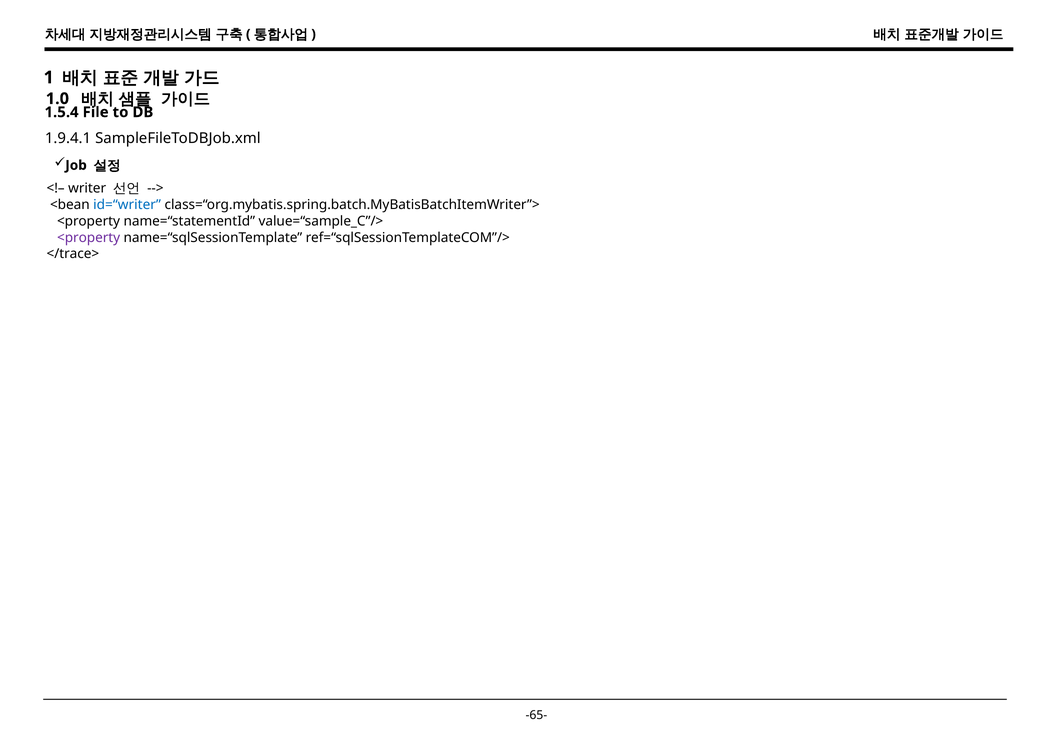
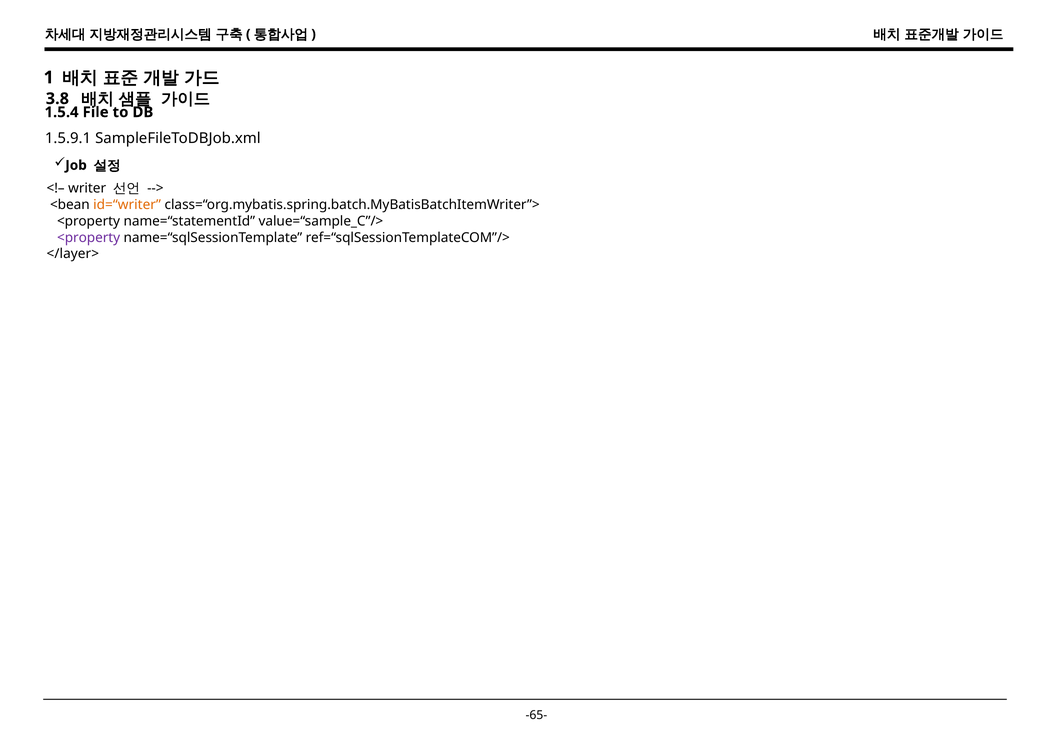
1.0: 1.0 -> 3.8 (57, 99)
1.9.4.1: 1.9.4.1 -> 1.5.9.1 (68, 139)
id=“writer colour: blue -> orange (127, 205)
</trace>: </trace> -> </layer> (73, 254)
